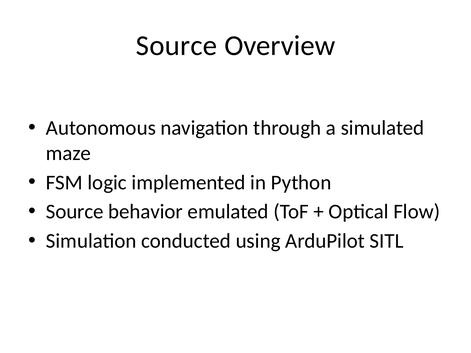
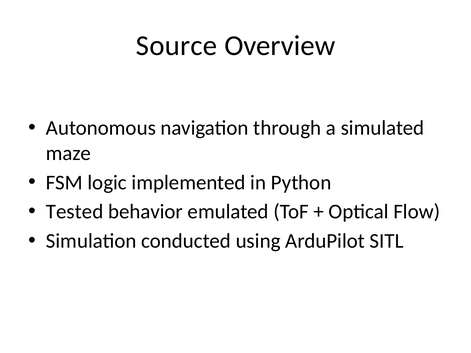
Source: Source -> Tested (75, 212)
